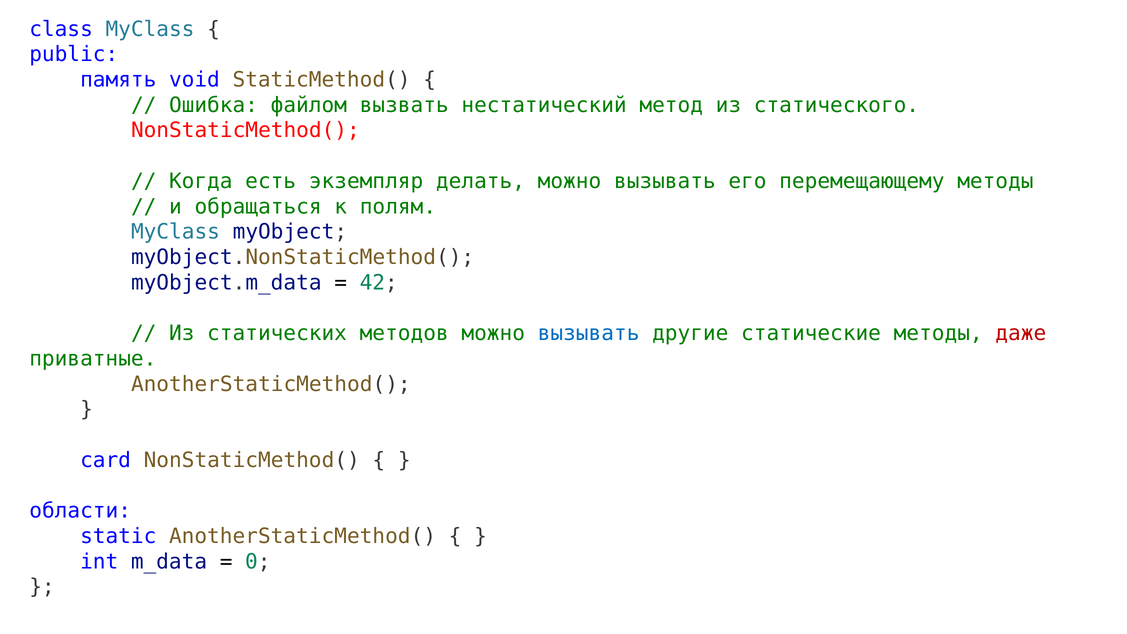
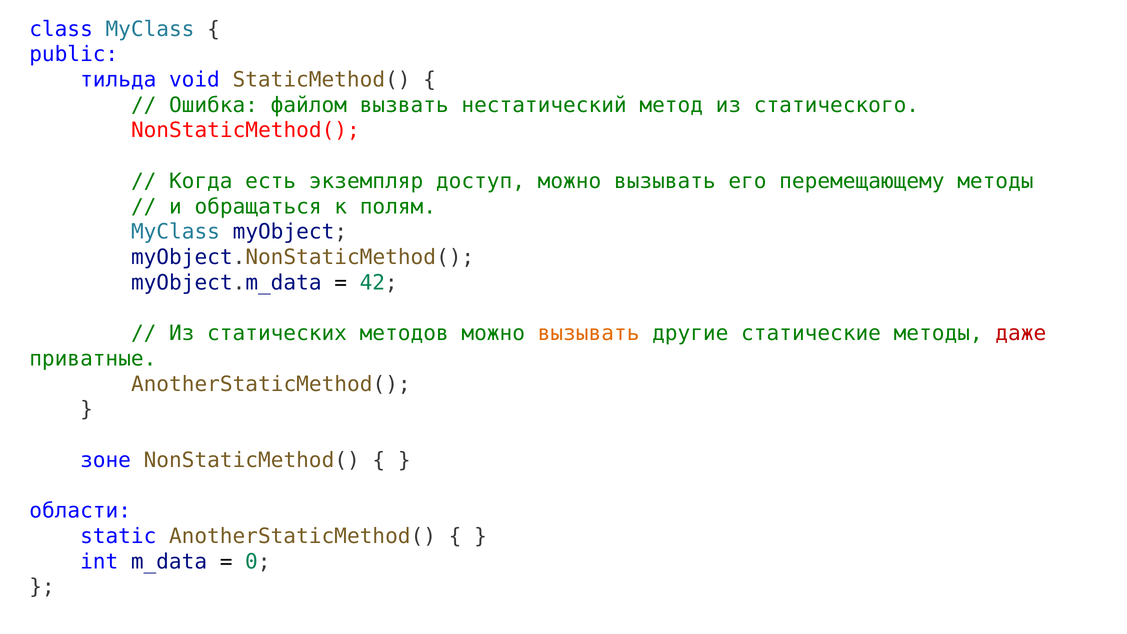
память: память -> тильда (118, 80)
делать: делать -> доступ (480, 181)
вызывать colour: blue -> orange (589, 333)
card: card -> зоне (106, 460)
